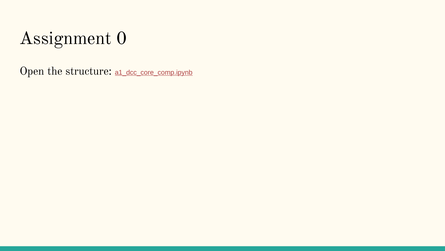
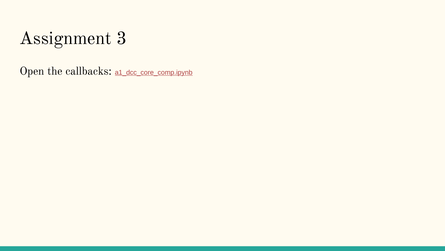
0: 0 -> 3 (122, 38)
structure: structure -> callbacks (89, 71)
